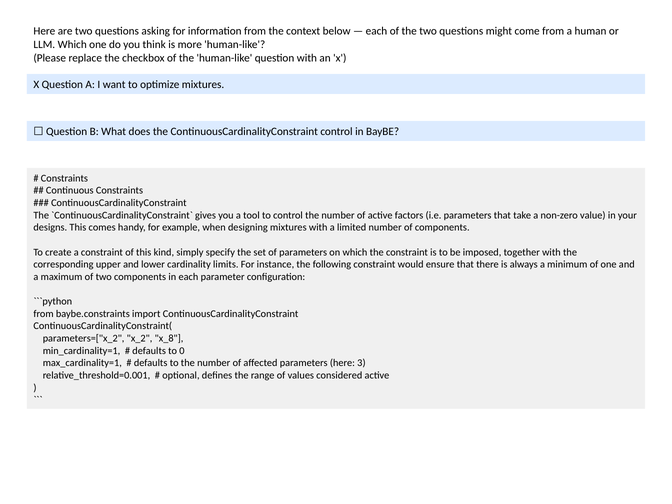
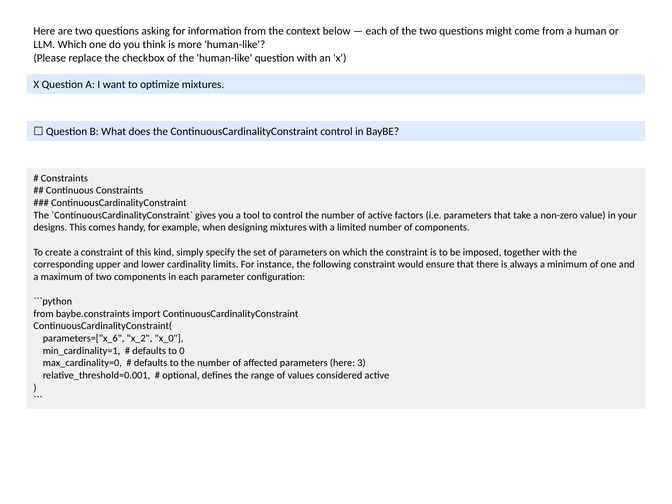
parameters=["x_2: parameters=["x_2 -> parameters=["x_6 (84, 338)
x_8: x_8 -> x_0 (169, 338)
max_cardinality=1: max_cardinality=1 -> max_cardinality=0 (82, 363)
